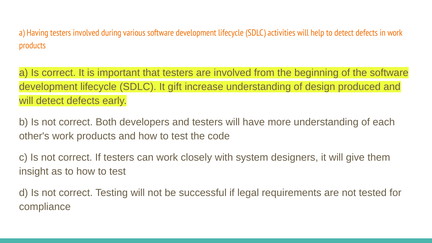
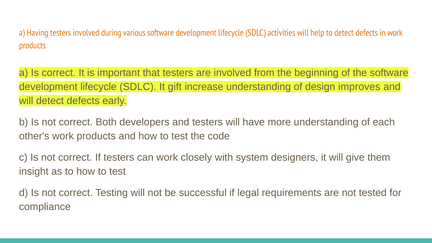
produced: produced -> improves (359, 87)
